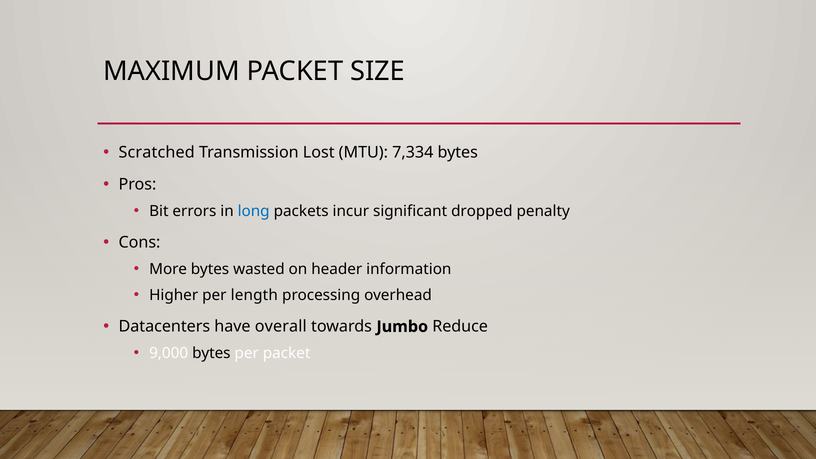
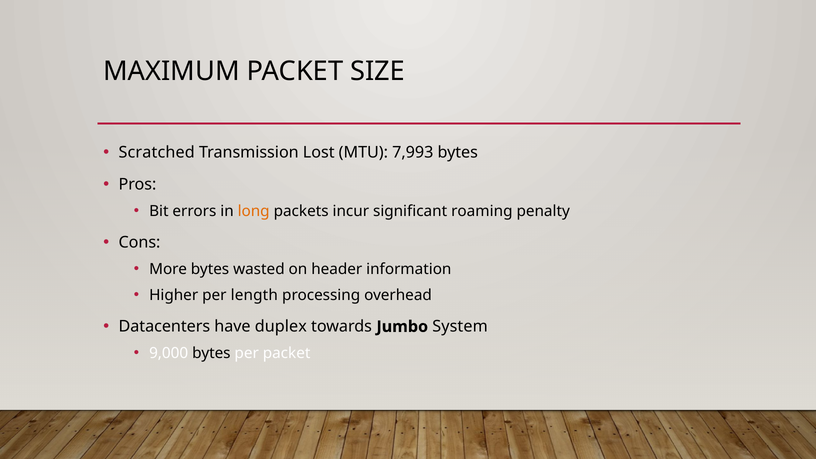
7,334: 7,334 -> 7,993 (413, 153)
long colour: blue -> orange (254, 211)
dropped: dropped -> roaming (482, 211)
overall: overall -> duplex (281, 327)
Reduce: Reduce -> System (460, 327)
